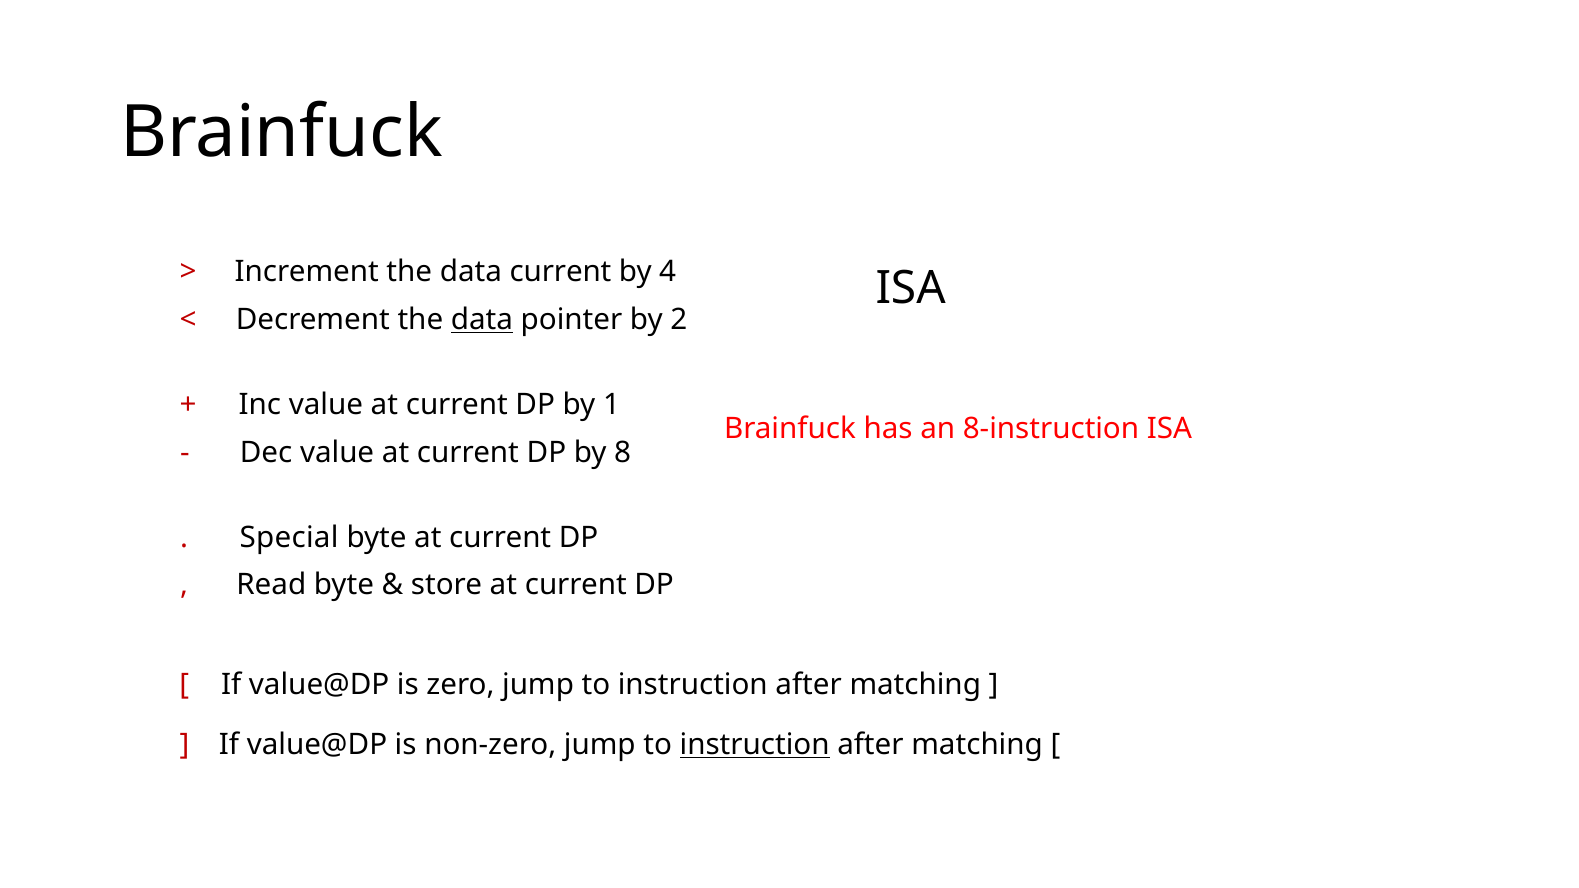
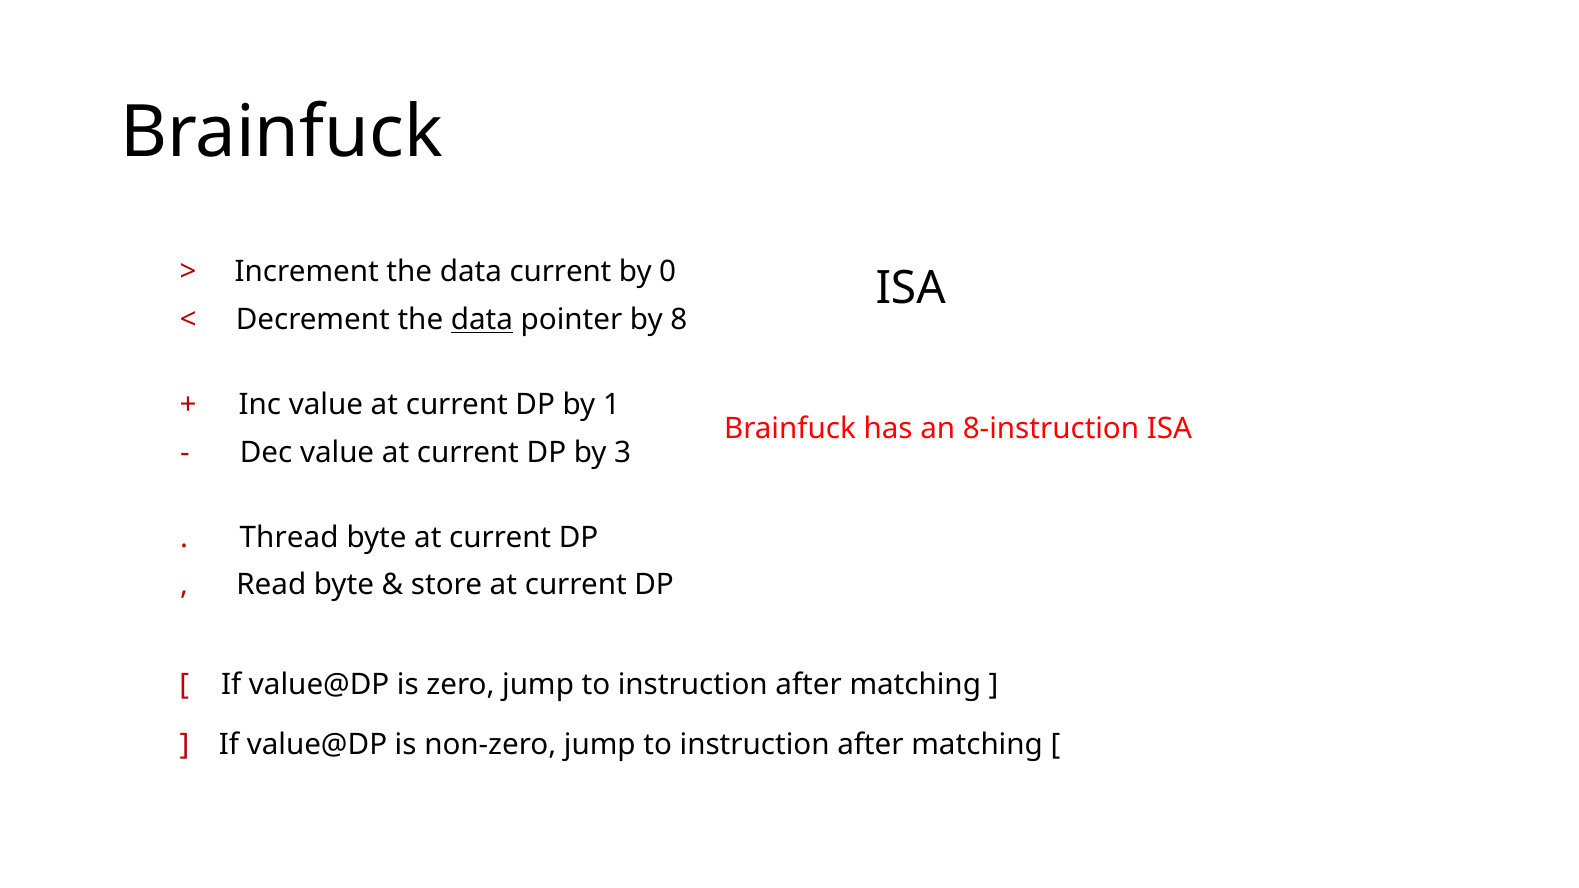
4: 4 -> 0 (668, 272)
2: 2 -> 8 (679, 320)
8: 8 -> 3 (623, 453)
Special: Special -> Thread (289, 537)
instruction underline: present -> none (755, 745)
